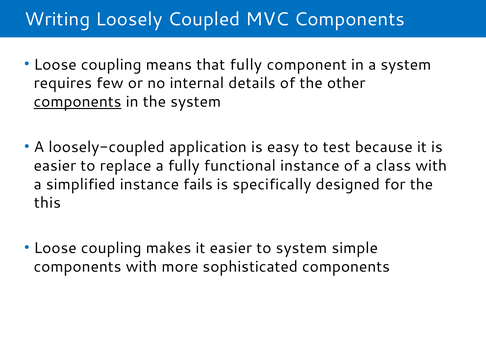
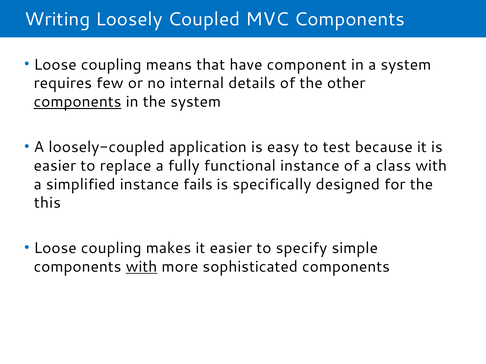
that fully: fully -> have (246, 65)
to system: system -> specify (301, 248)
with underline: none -> present (141, 267)
